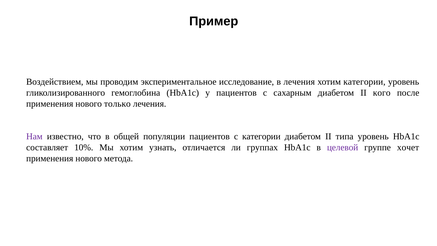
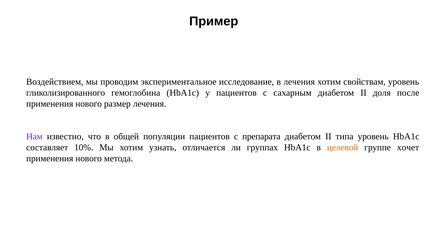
хотим категории: категории -> свойствам (364, 82)
кого: кого -> доля (382, 93)
только: только -> размер (117, 104)
с категории: категории -> препарата (261, 136)
целевой colour: purple -> orange (343, 147)
